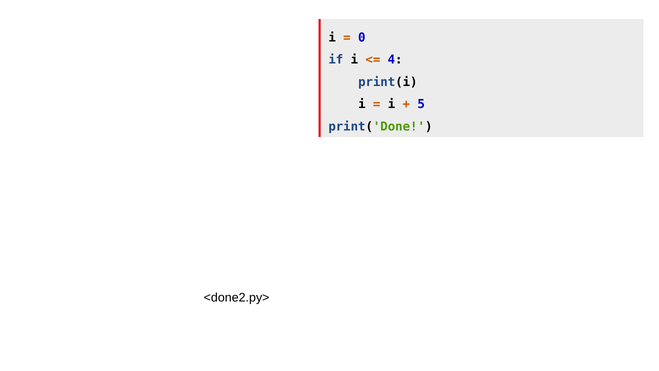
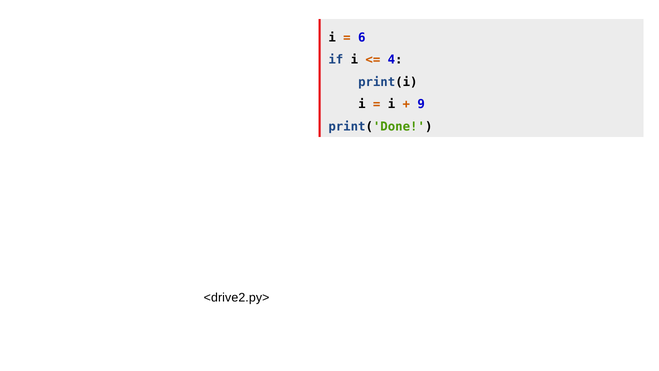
0: 0 -> 6 (362, 38)
5: 5 -> 9 (421, 104)
<done2.py>: <done2.py> -> <drive2.py> (237, 298)
